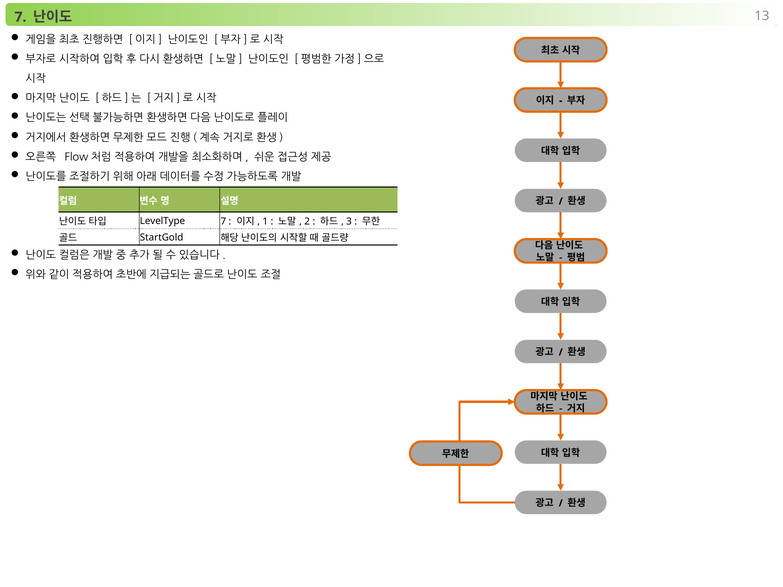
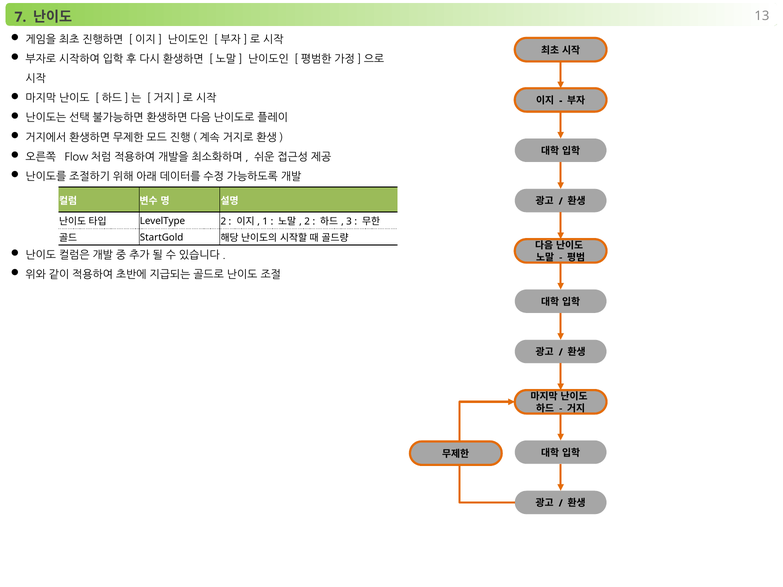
LevelType 7: 7 -> 2 (223, 222)
